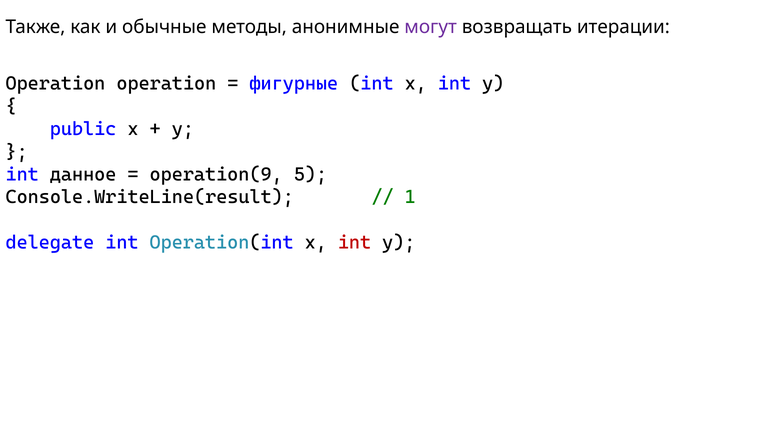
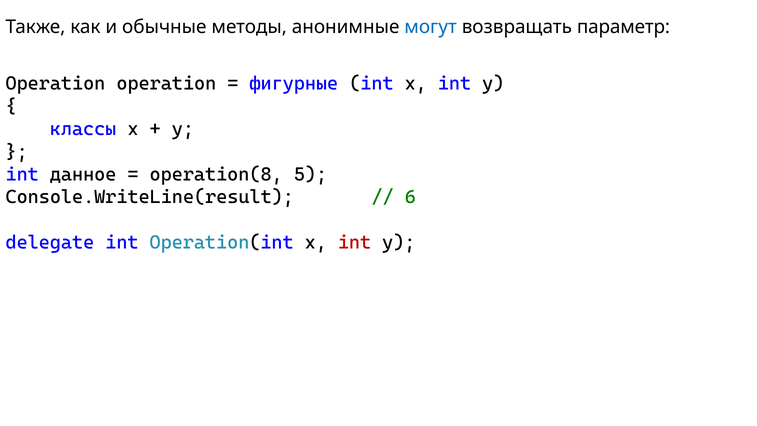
могут colour: purple -> blue (431, 27)
итерации: итерации -> параметр (623, 27)
public: public -> классы (83, 129)
operation(9: operation(9 -> operation(8 (216, 174)
1: 1 -> 6 (410, 197)
